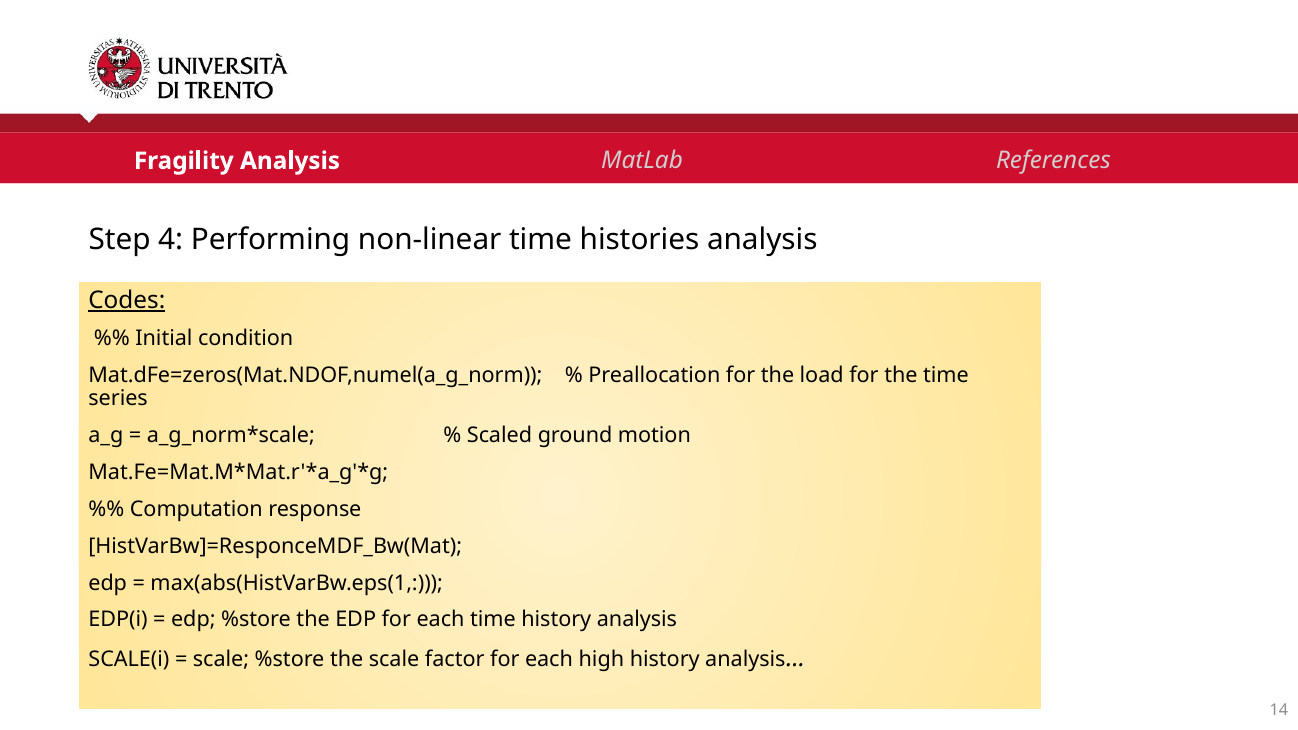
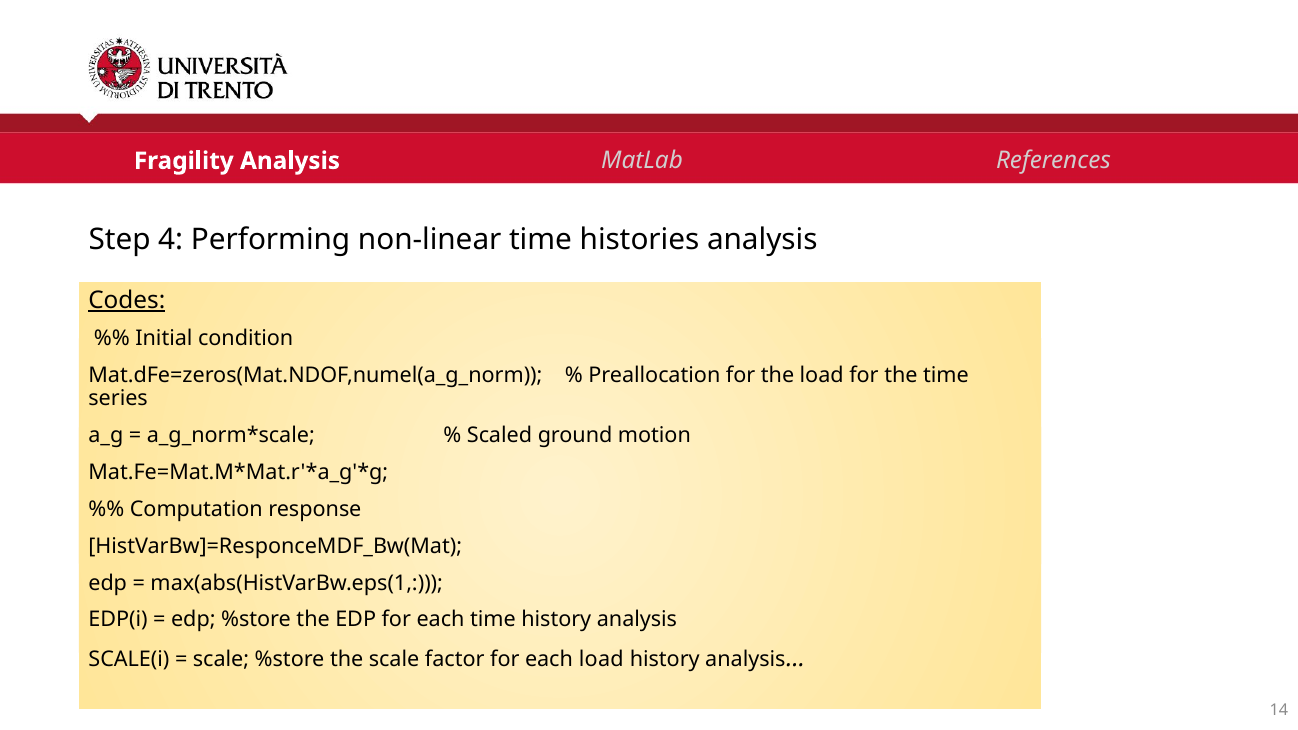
each high: high -> load (601, 659)
